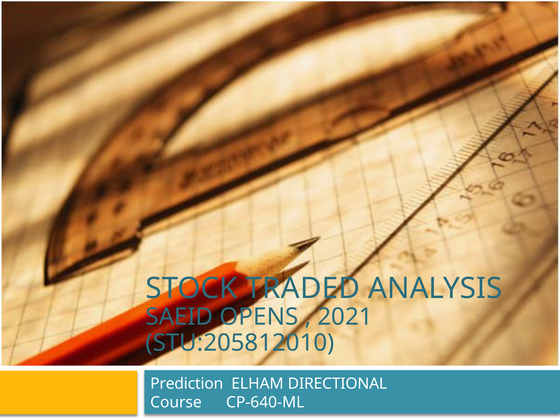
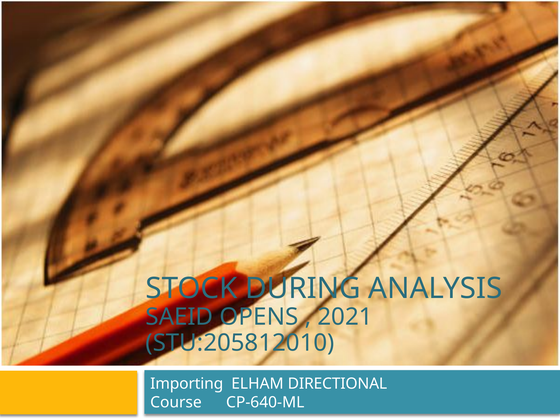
TRADED: TRADED -> DURING (303, 289)
Prediction: Prediction -> Importing (187, 384)
